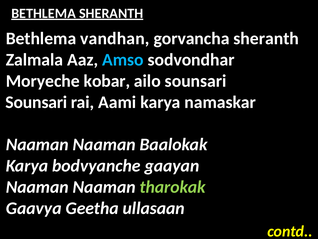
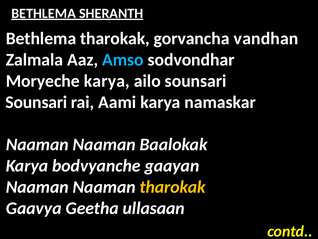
Bethlema vandhan: vandhan -> tharokak (115, 38)
gorvancha sheranth: sheranth -> vandhan (266, 38)
Moryeche kobar: kobar -> karya (107, 81)
tharokak colour: light green -> yellow (173, 187)
